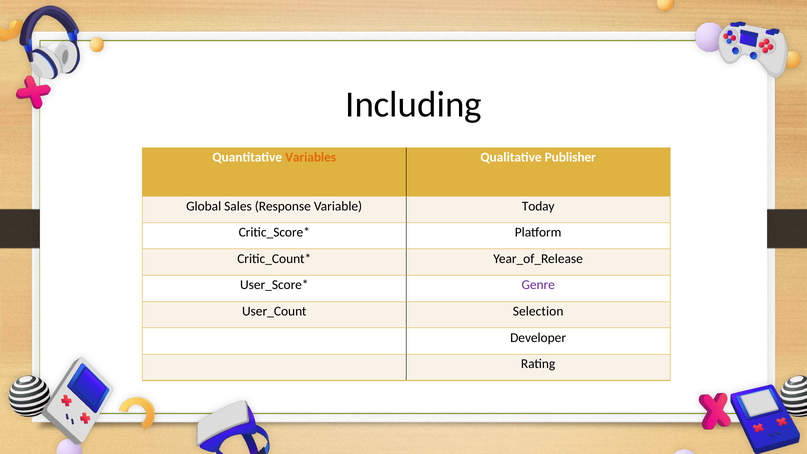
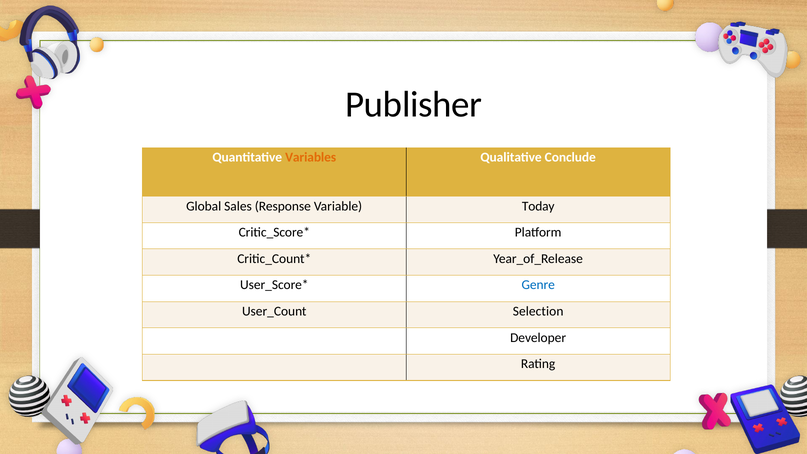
Including: Including -> Publisher (414, 104)
Publisher: Publisher -> Conclude (570, 157)
Genre colour: purple -> blue (538, 285)
